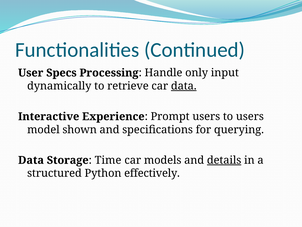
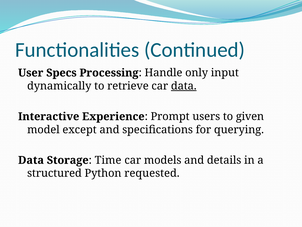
to users: users -> given (250, 116)
shown: shown -> except (80, 129)
details underline: present -> none (224, 160)
effectively: effectively -> requested (152, 173)
